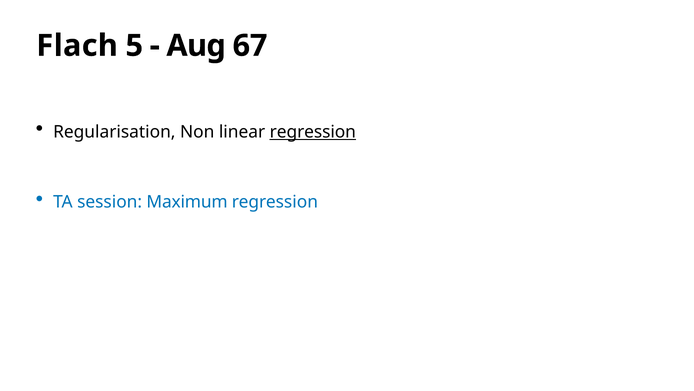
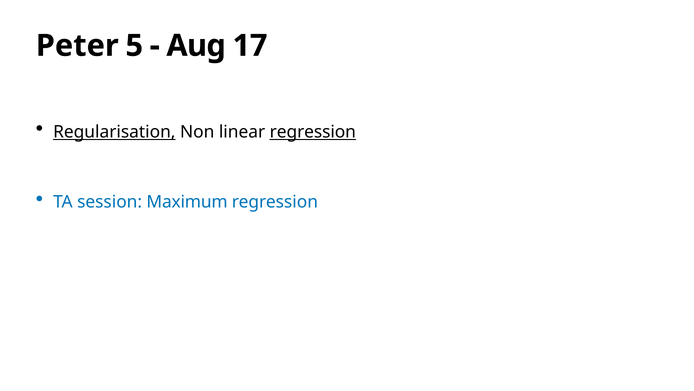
Flach: Flach -> Peter (77, 46)
67: 67 -> 17 (250, 46)
Regularisation underline: none -> present (114, 132)
